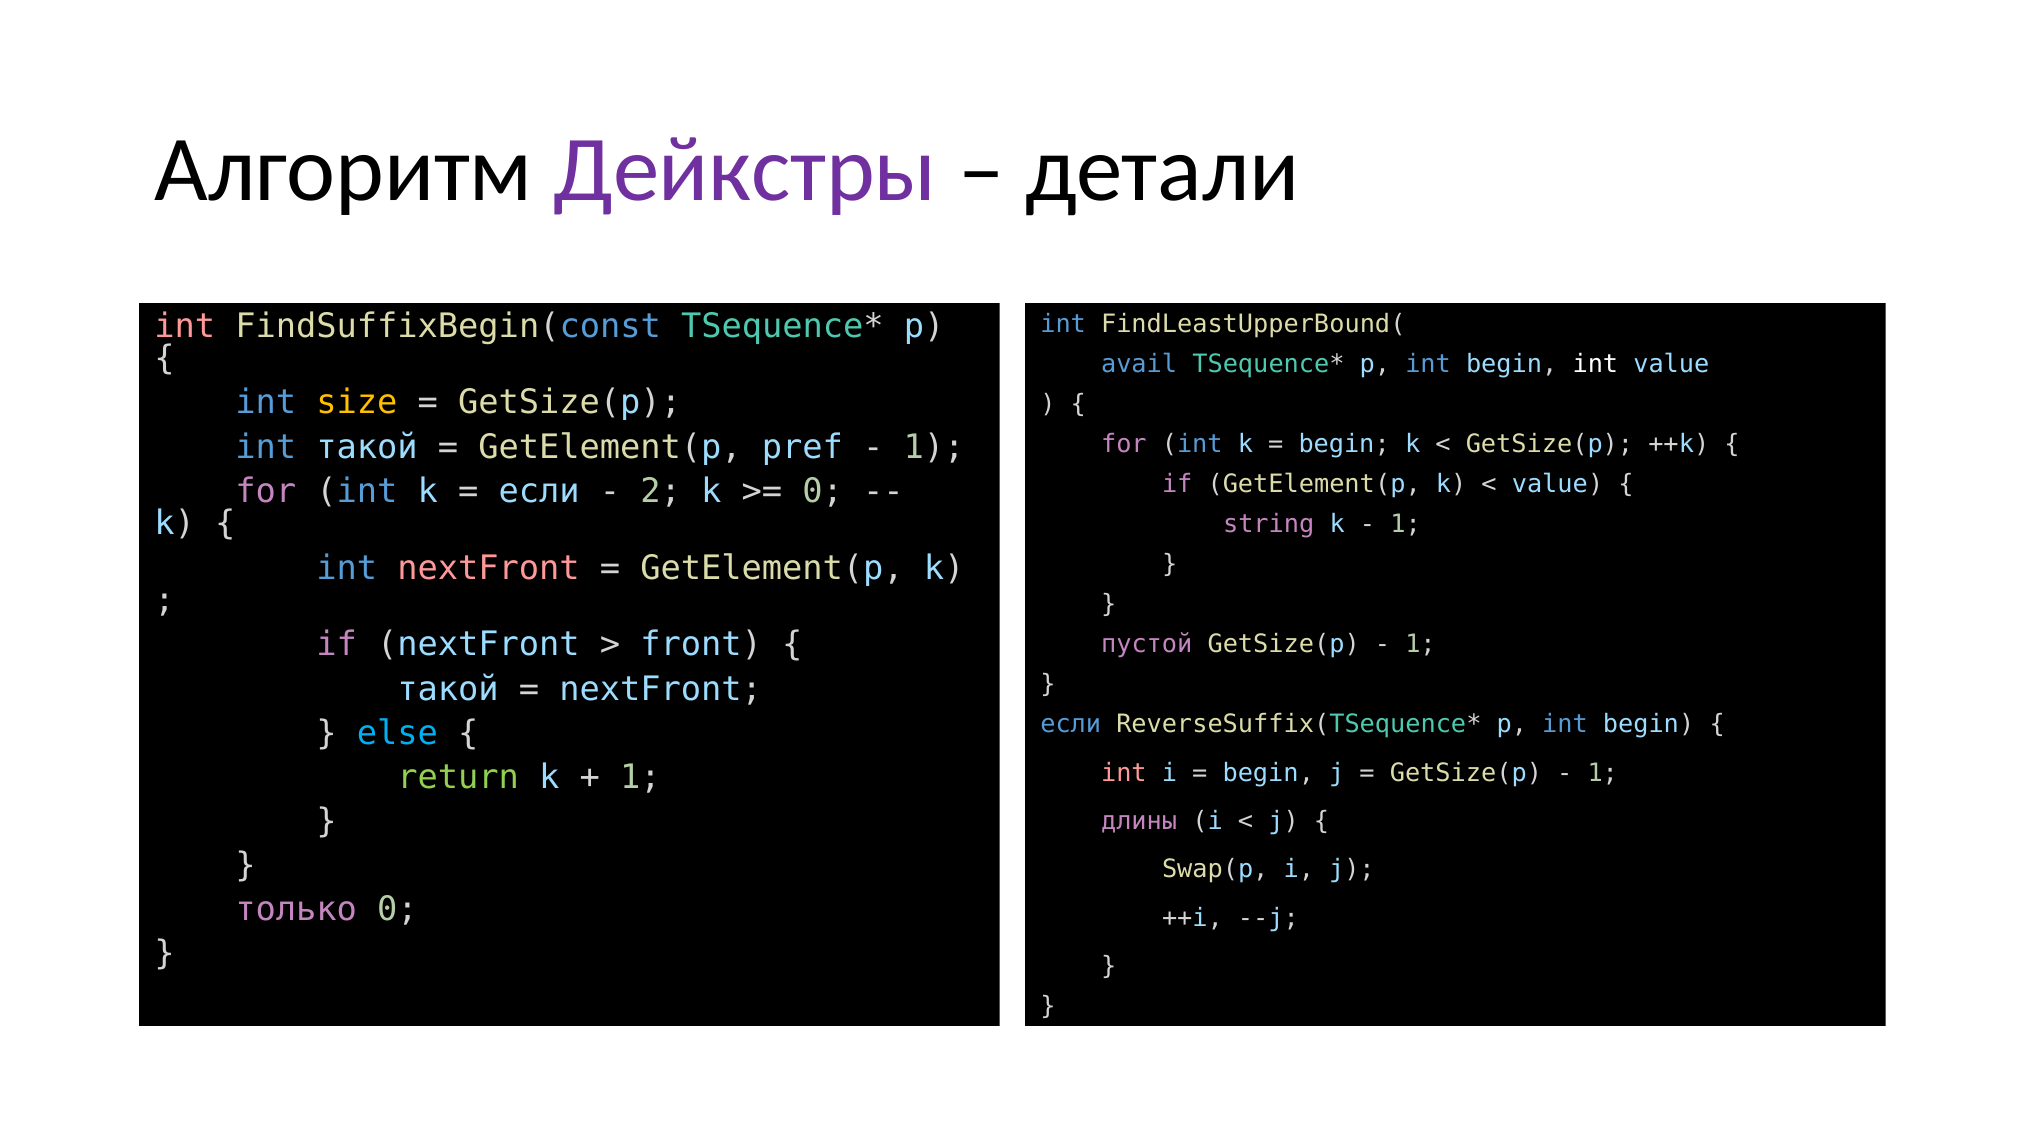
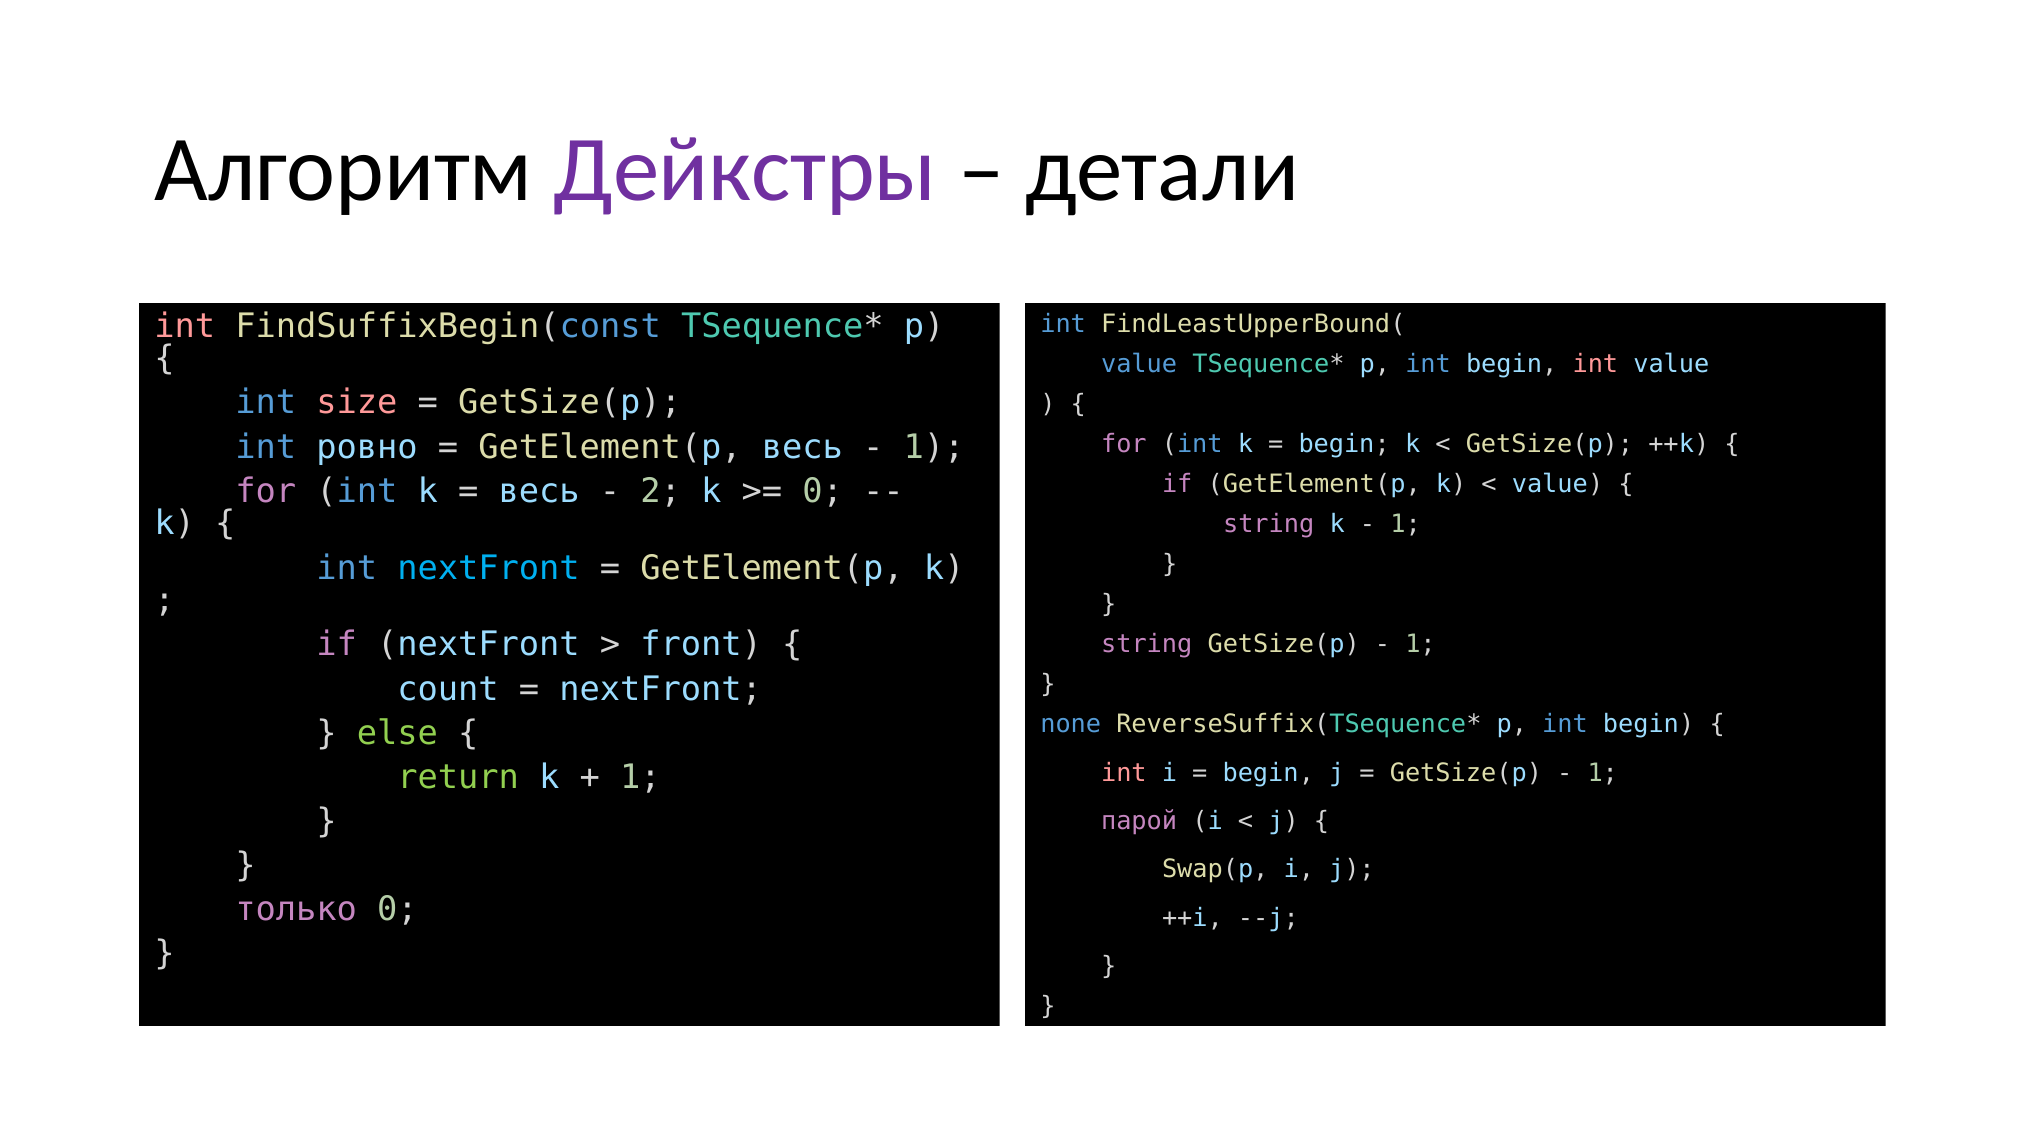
avail: avail -> value (1139, 364)
int colour: white -> pink (1595, 364)
size colour: yellow -> pink (357, 403)
int такой: такой -> ровно (367, 447)
GetElement(p pref: pref -> весь (802, 447)
если: если -> весь (539, 491)
nextFront colour: pink -> light blue (489, 568)
пустой: пустой -> string (1147, 644)
такой: такой -> count (448, 689)
если: если -> none (1071, 724)
else colour: light blue -> light green (397, 733)
длины: длины -> парой (1139, 821)
